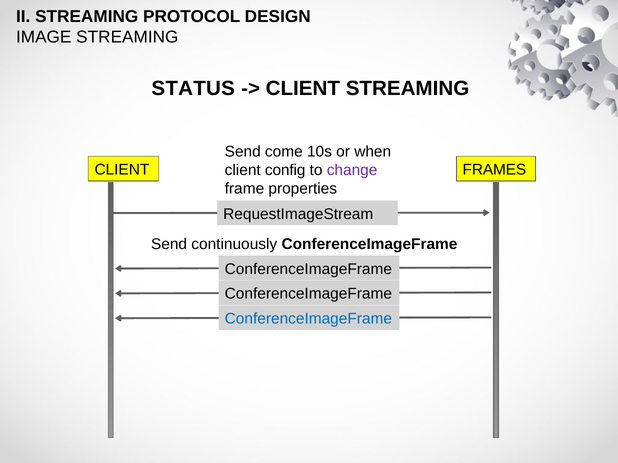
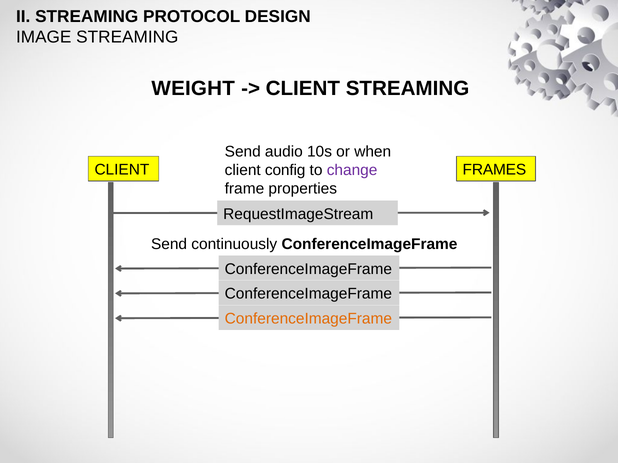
STATUS: STATUS -> WEIGHT (193, 88)
come: come -> audio (284, 152)
ConferenceImageFrame colour: blue -> orange (308, 319)
